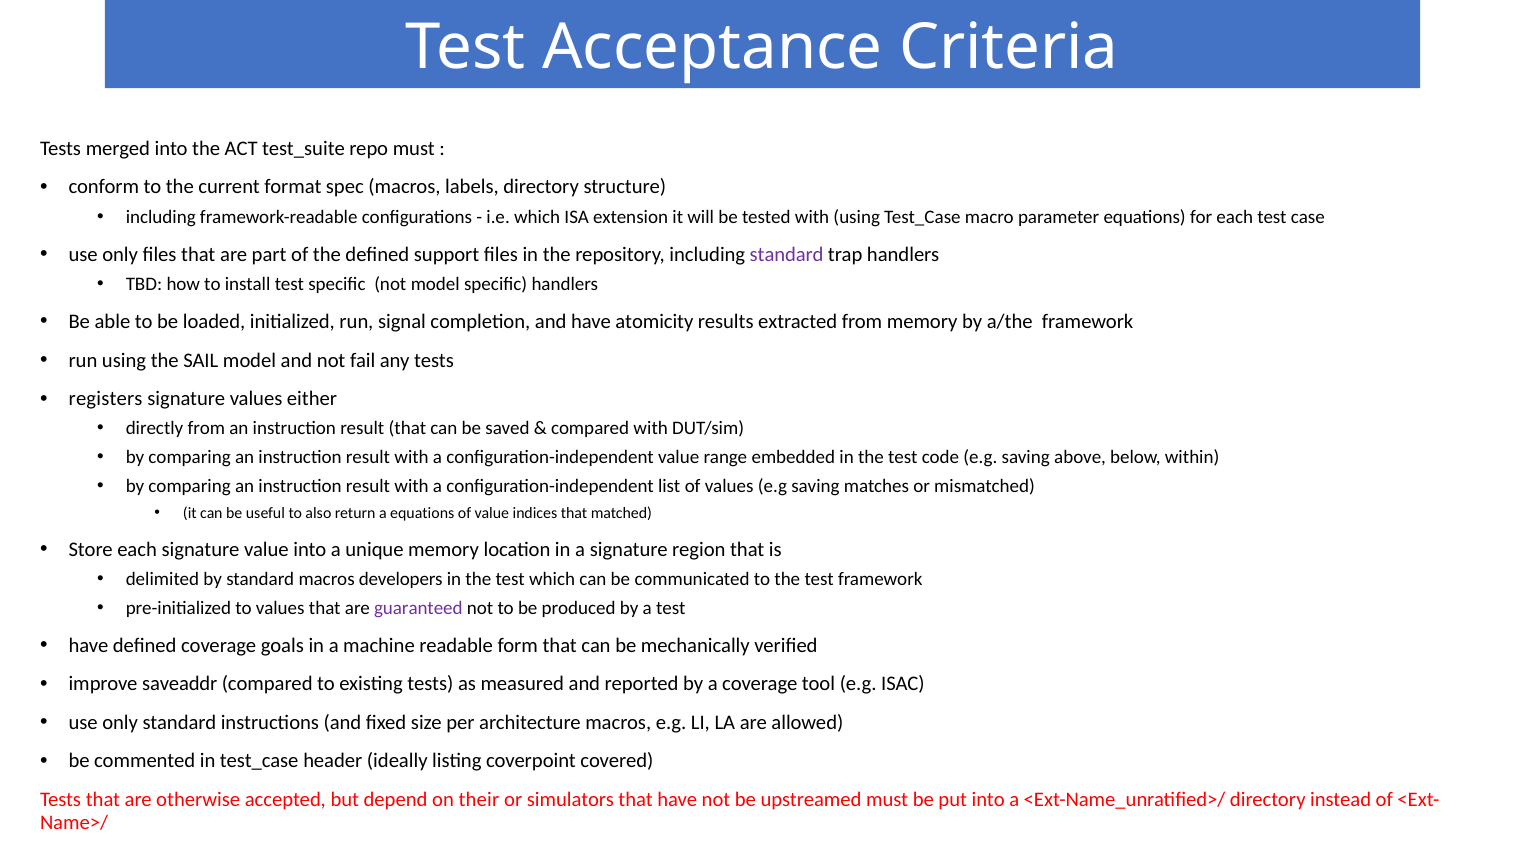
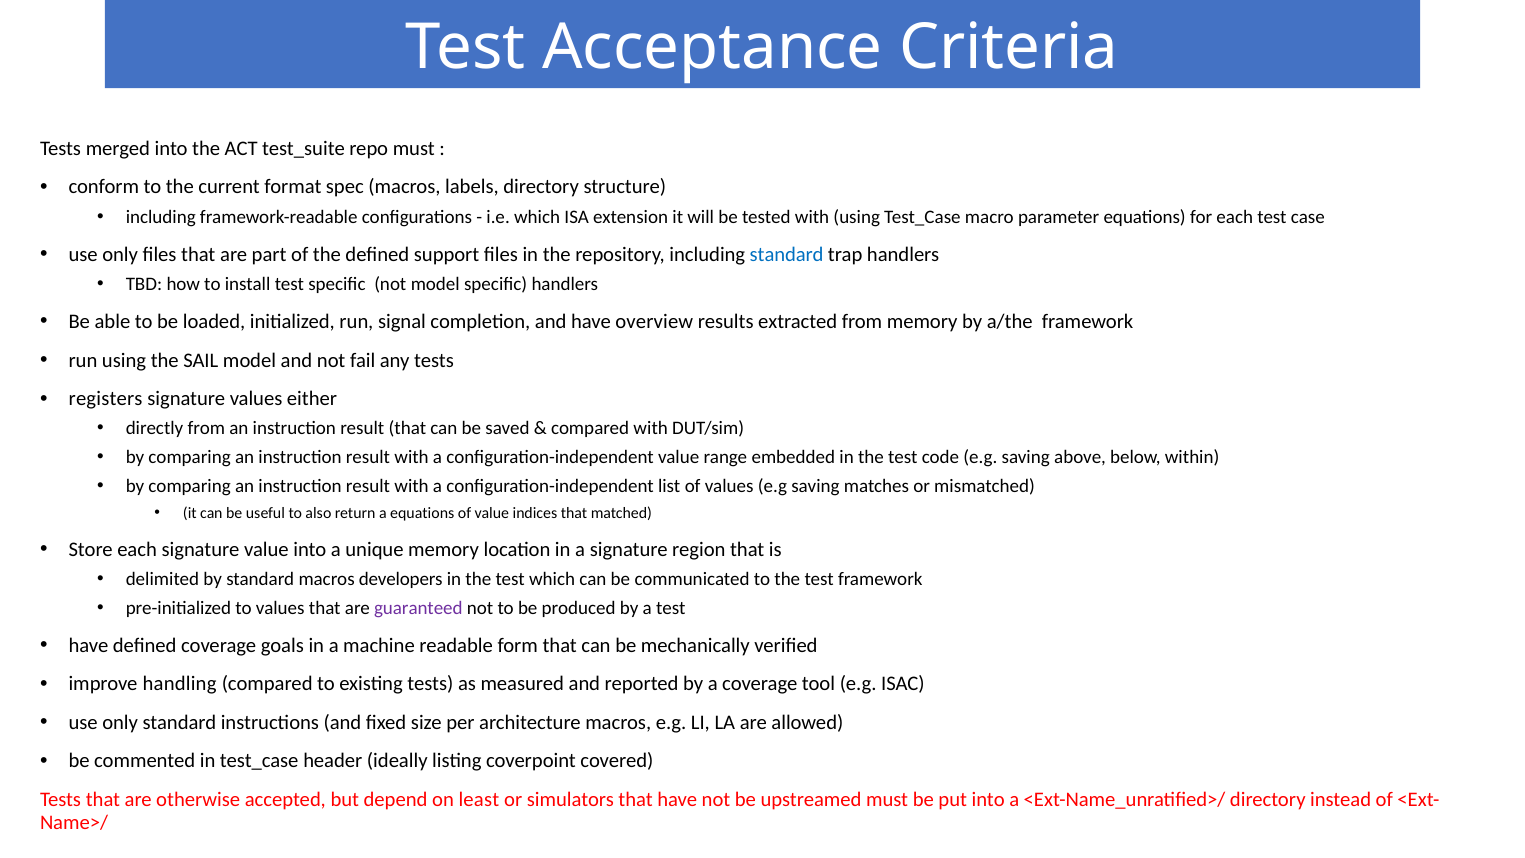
standard colour: purple -> blue (787, 254)
atomicity: atomicity -> overview (654, 322)
saveaddr: saveaddr -> handling (180, 684)
their: their -> least (479, 799)
